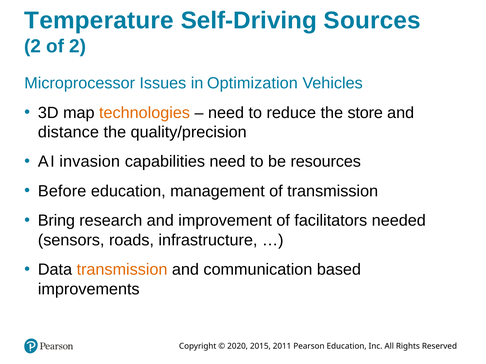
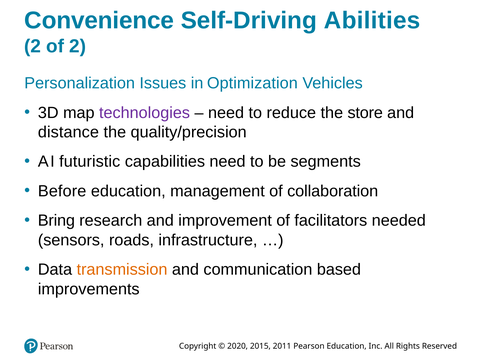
Temperature: Temperature -> Convenience (99, 21)
Sources: Sources -> Abilities (372, 21)
Microprocessor: Microprocessor -> Personalization (80, 83)
technologies colour: orange -> purple (145, 113)
invasion: invasion -> futuristic (90, 162)
resources: resources -> segments (326, 162)
of transmission: transmission -> collaboration (333, 191)
